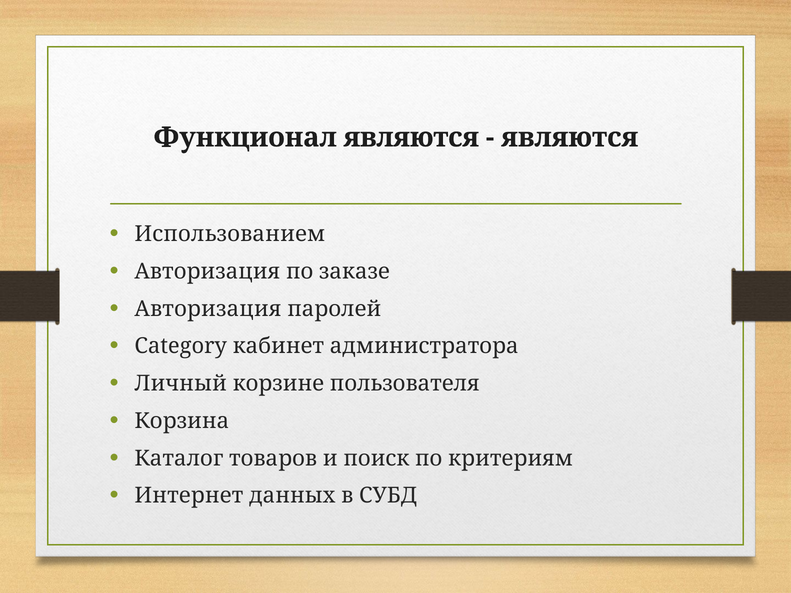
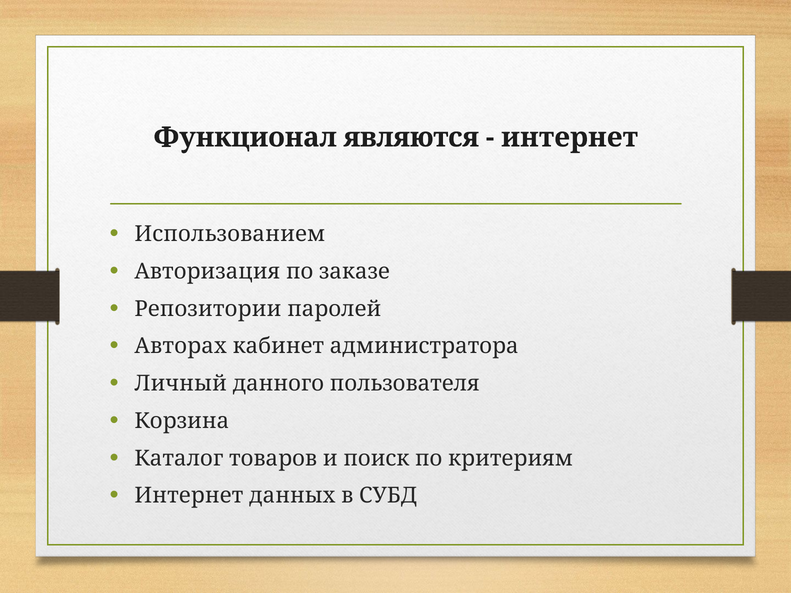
являются: являются -> интернет (570, 137)
Авторизация: Авторизация -> Репозитории (208, 309)
Category: Category -> Авторах (181, 346)
корзине: корзине -> данного (278, 384)
